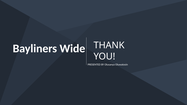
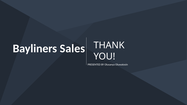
Wide: Wide -> Sales (72, 49)
